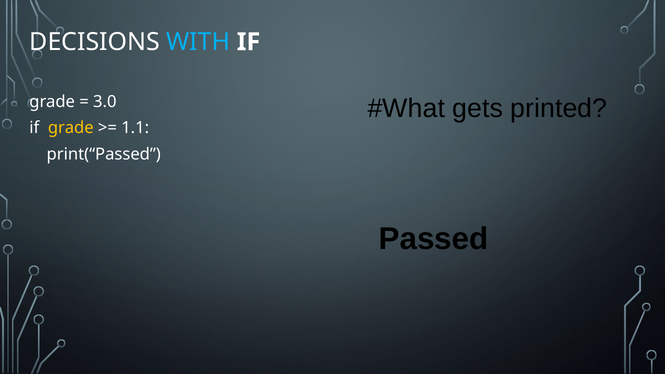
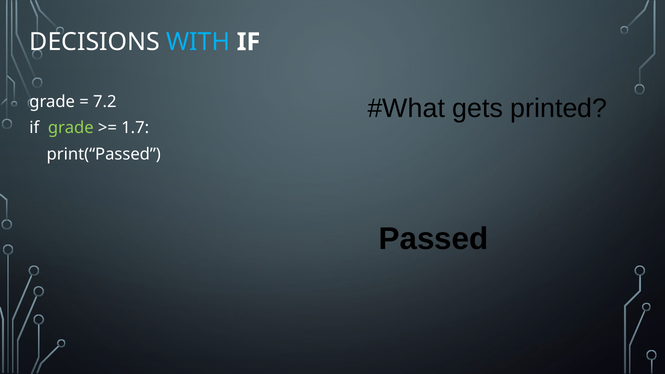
3.0: 3.0 -> 7.2 (105, 102)
grade colour: yellow -> light green (71, 128)
1.1: 1.1 -> 1.7 (135, 128)
